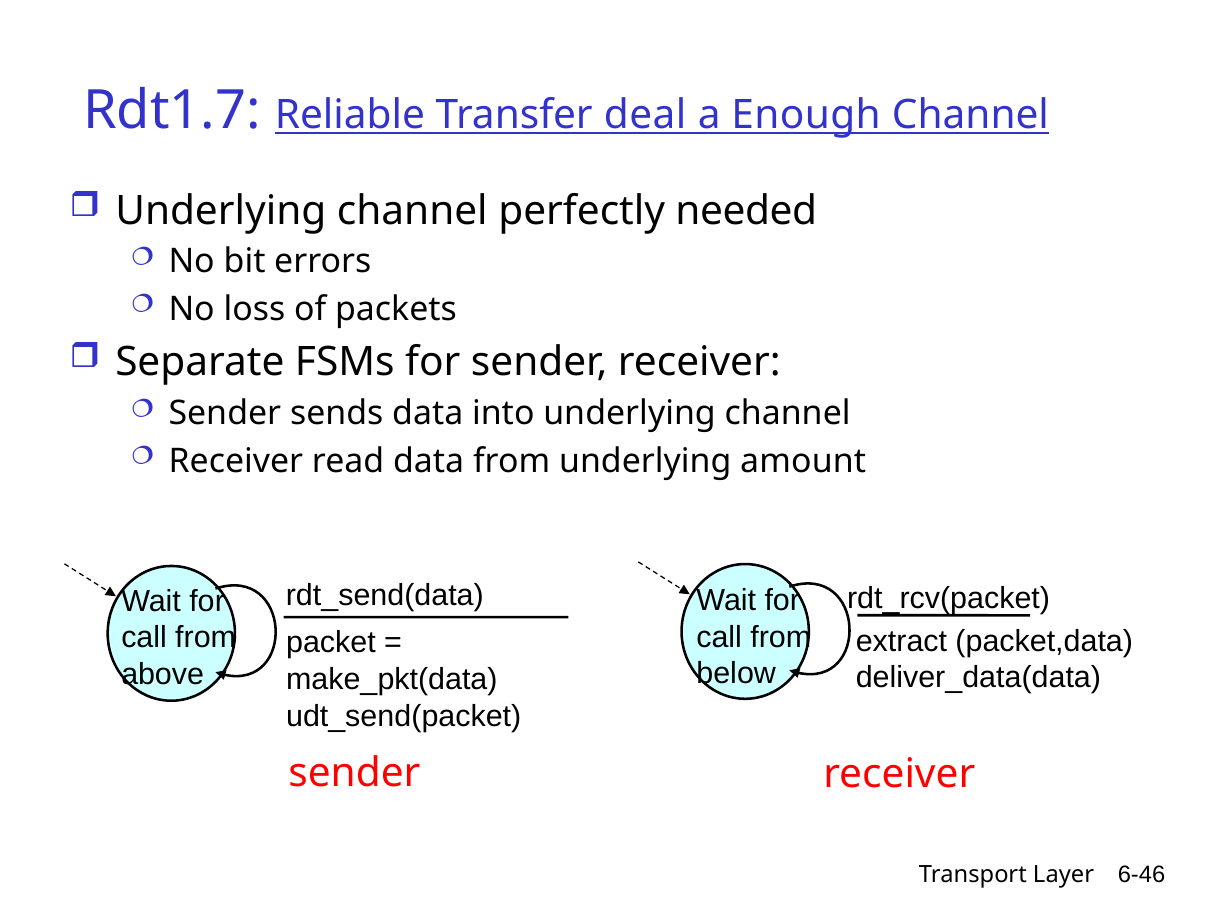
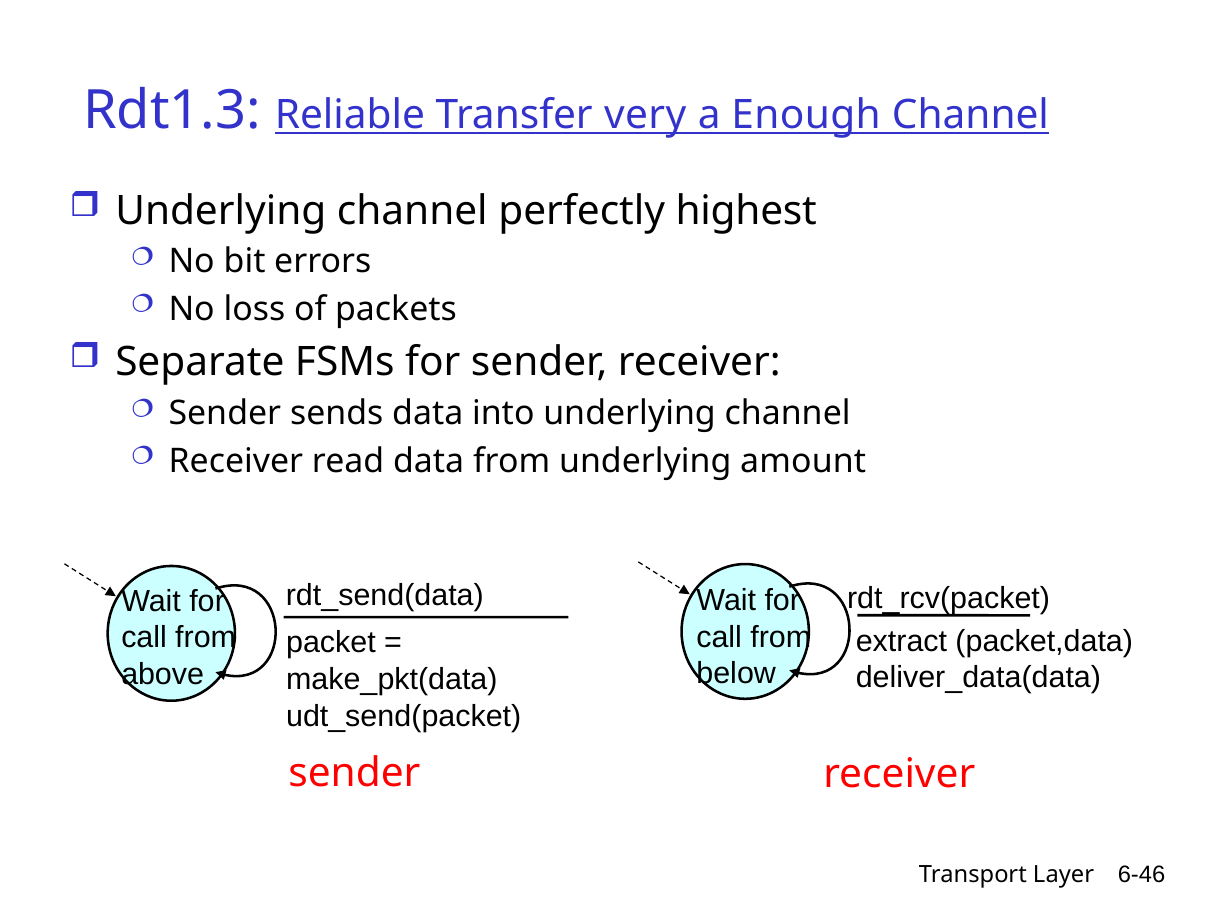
Rdt1.7: Rdt1.7 -> Rdt1.3 (172, 110)
deal: deal -> very (645, 115)
needed: needed -> highest (746, 211)
